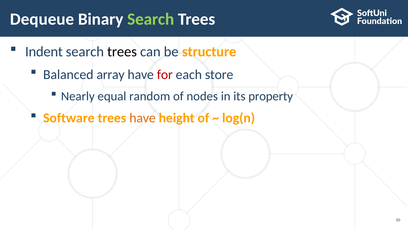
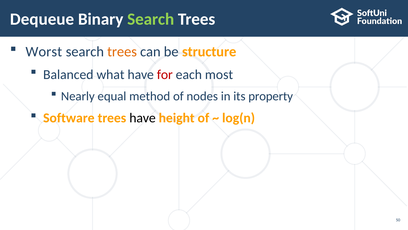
Indent: Indent -> Worst (44, 52)
trees colour: black -> orange (122, 52)
array: array -> what (110, 74)
store: store -> most (219, 74)
random: random -> method (150, 96)
have colour: orange -> black (143, 118)
